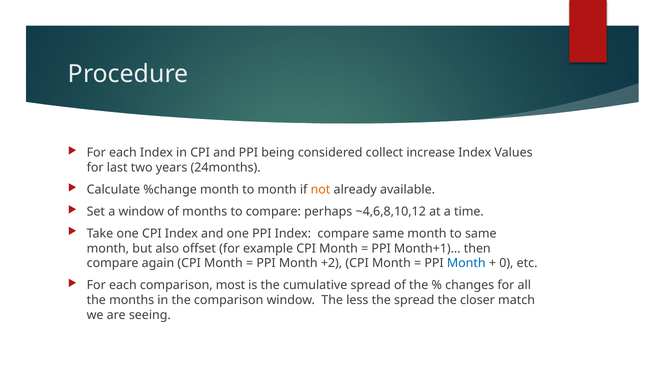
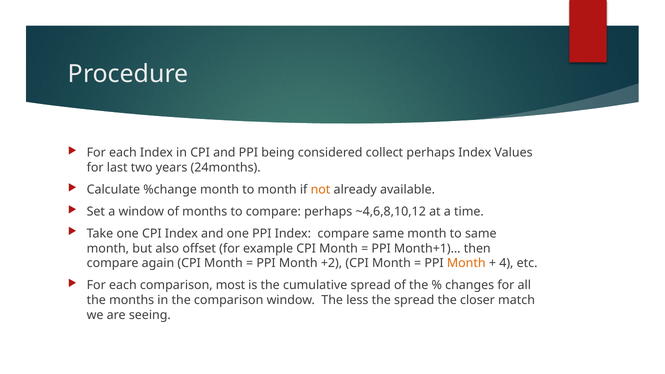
collect increase: increase -> perhaps (431, 153)
Month colour: blue -> orange (466, 263)
0: 0 -> 4 (506, 263)
